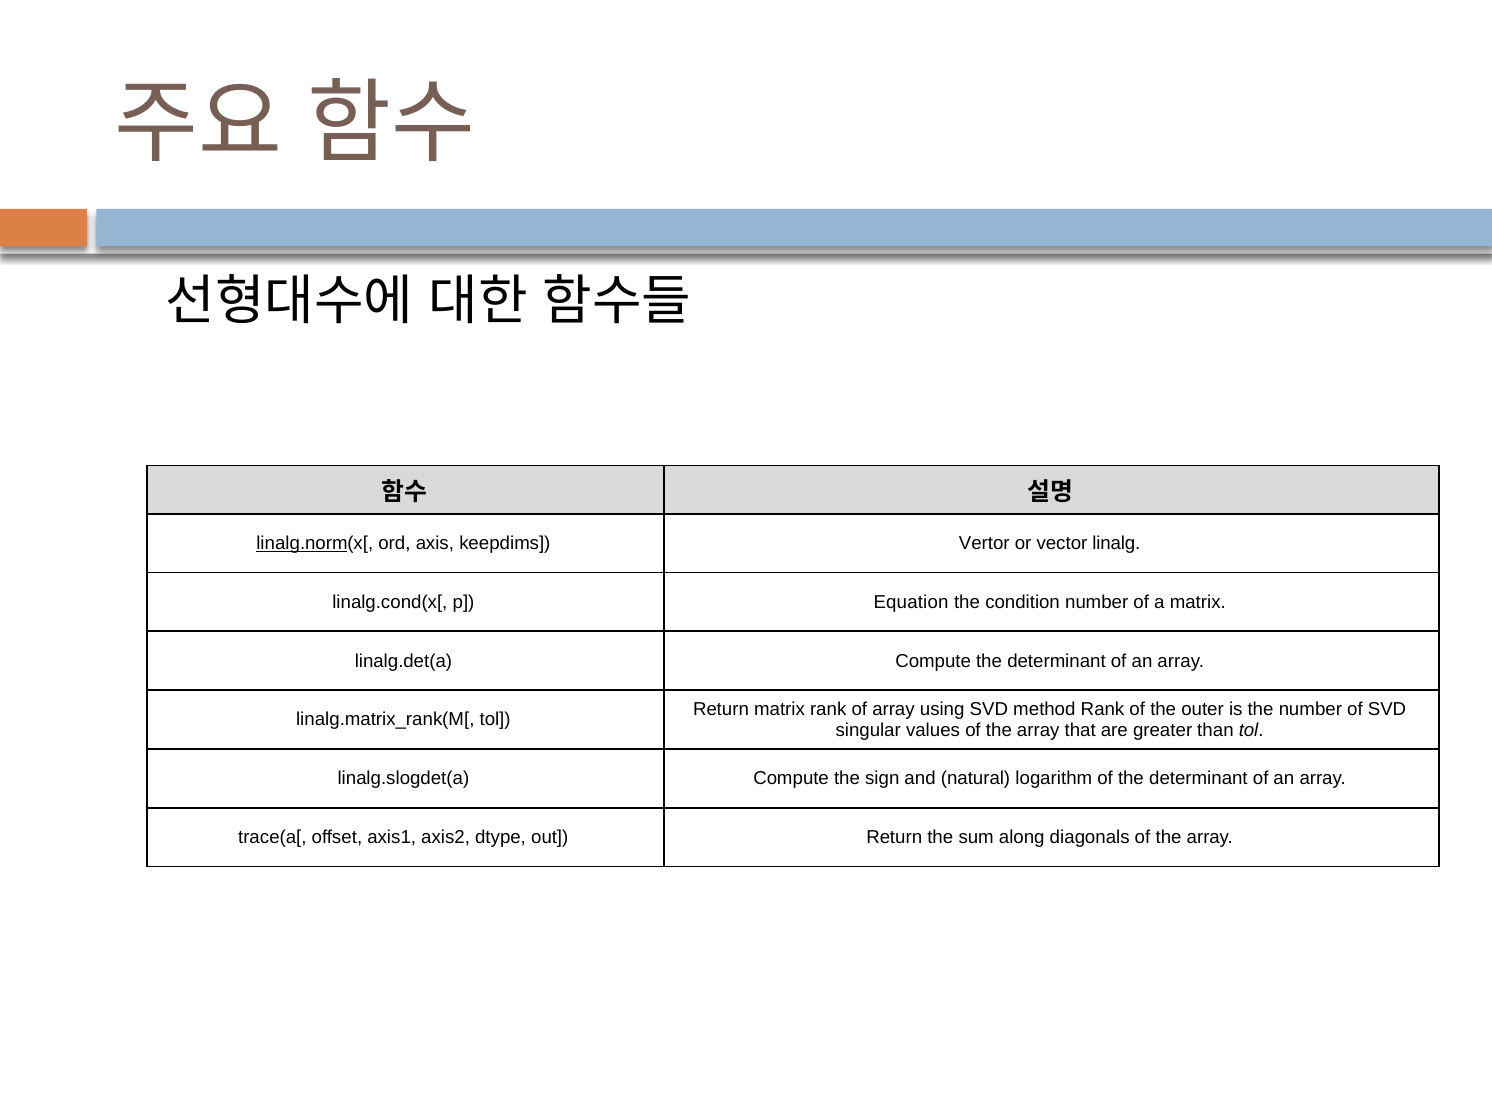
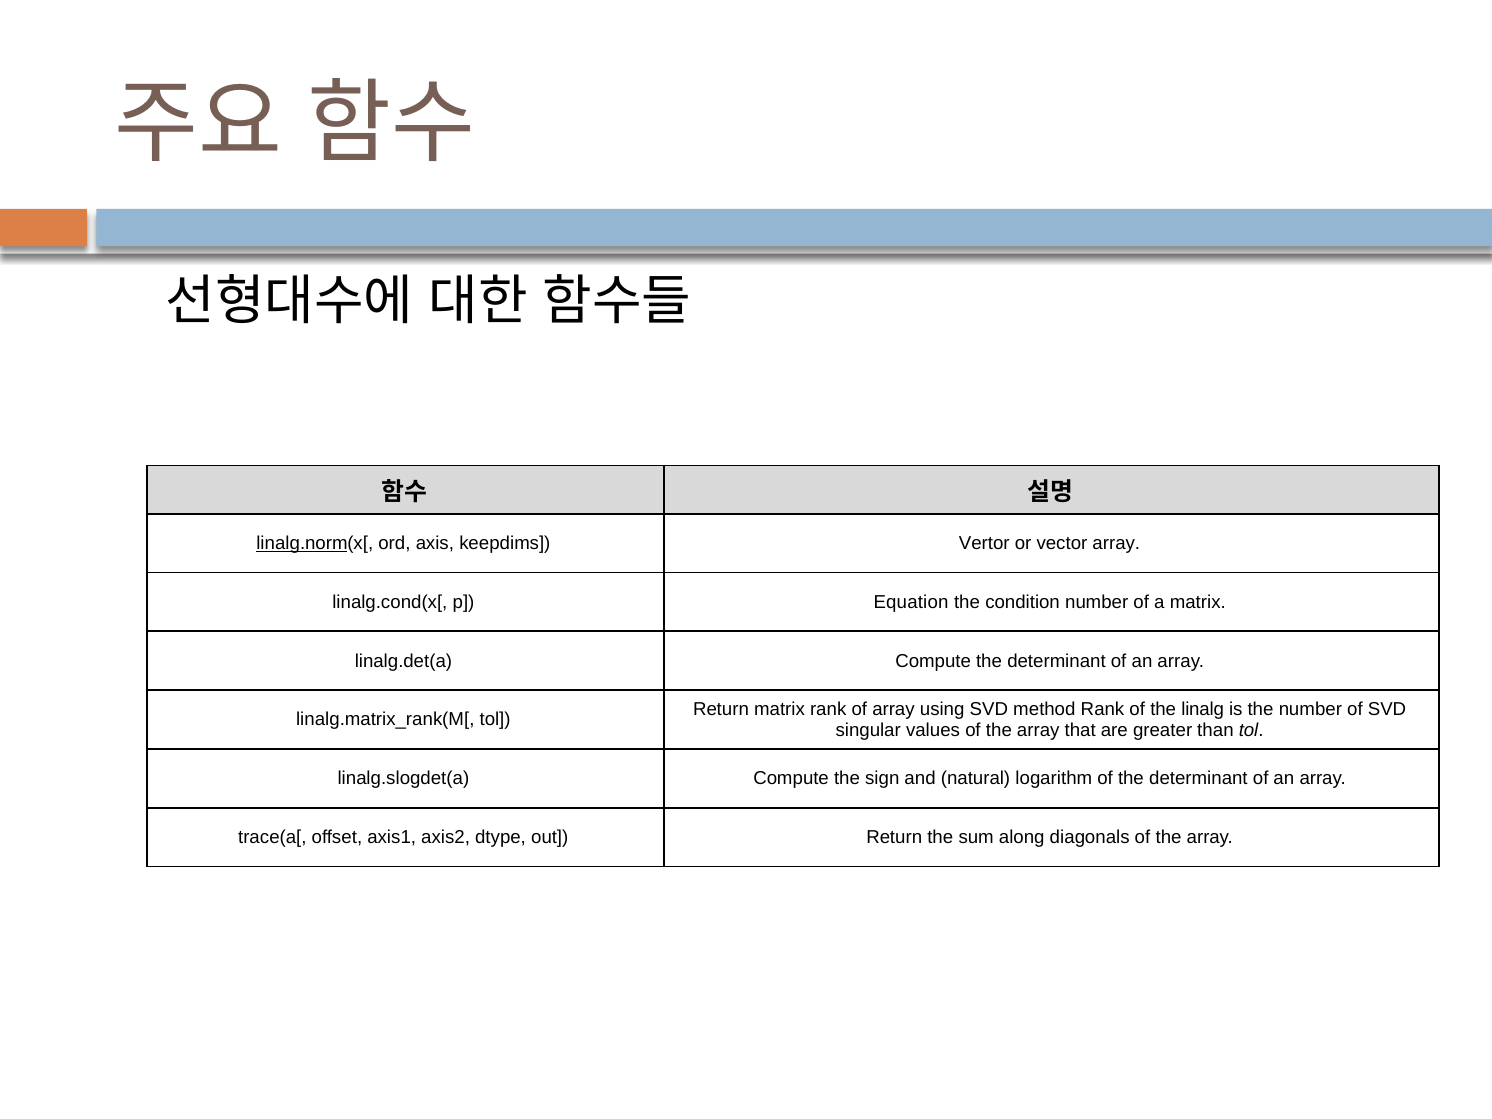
vector linalg: linalg -> array (1116, 543)
outer: outer -> linalg (1203, 709)
